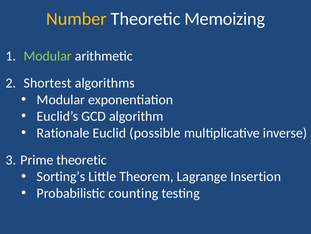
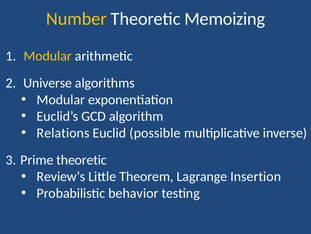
Modular colour: light green -> yellow (48, 56)
Shortest: Shortest -> Universe (48, 83)
Rationale: Rationale -> Relations (63, 133)
Sorting’s: Sorting’s -> Review’s (61, 176)
counting: counting -> behavior (133, 193)
